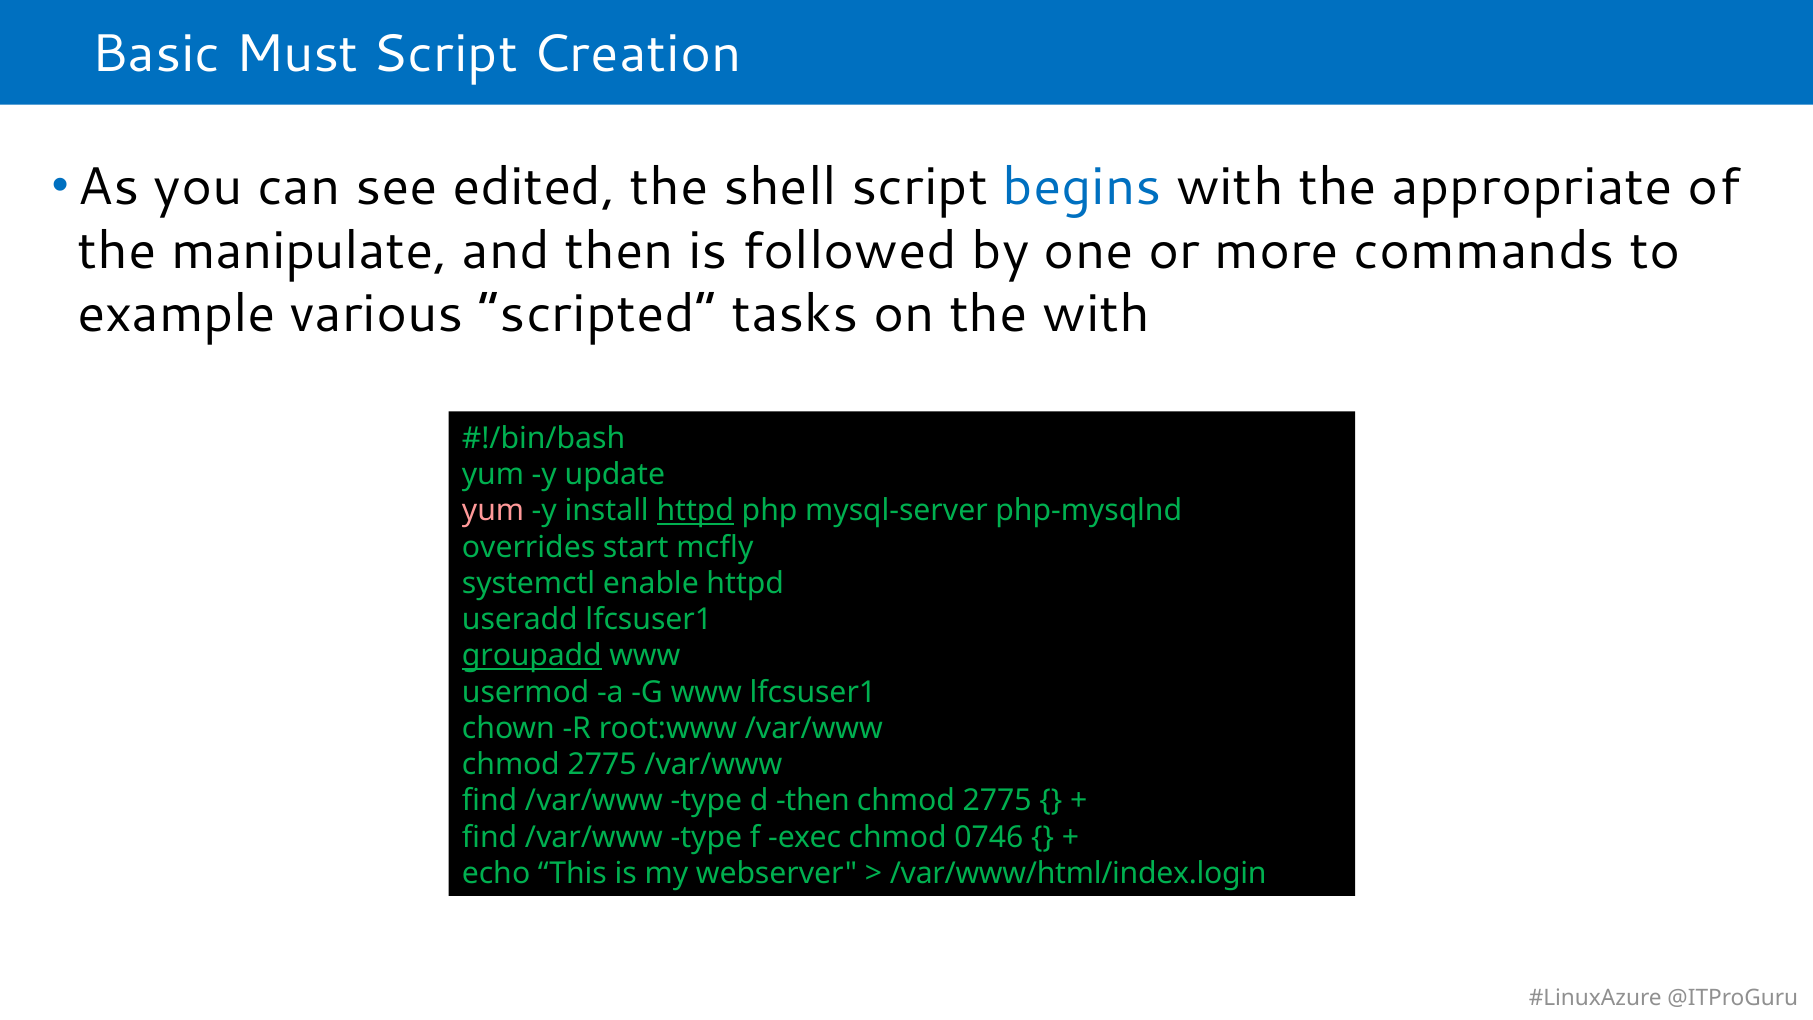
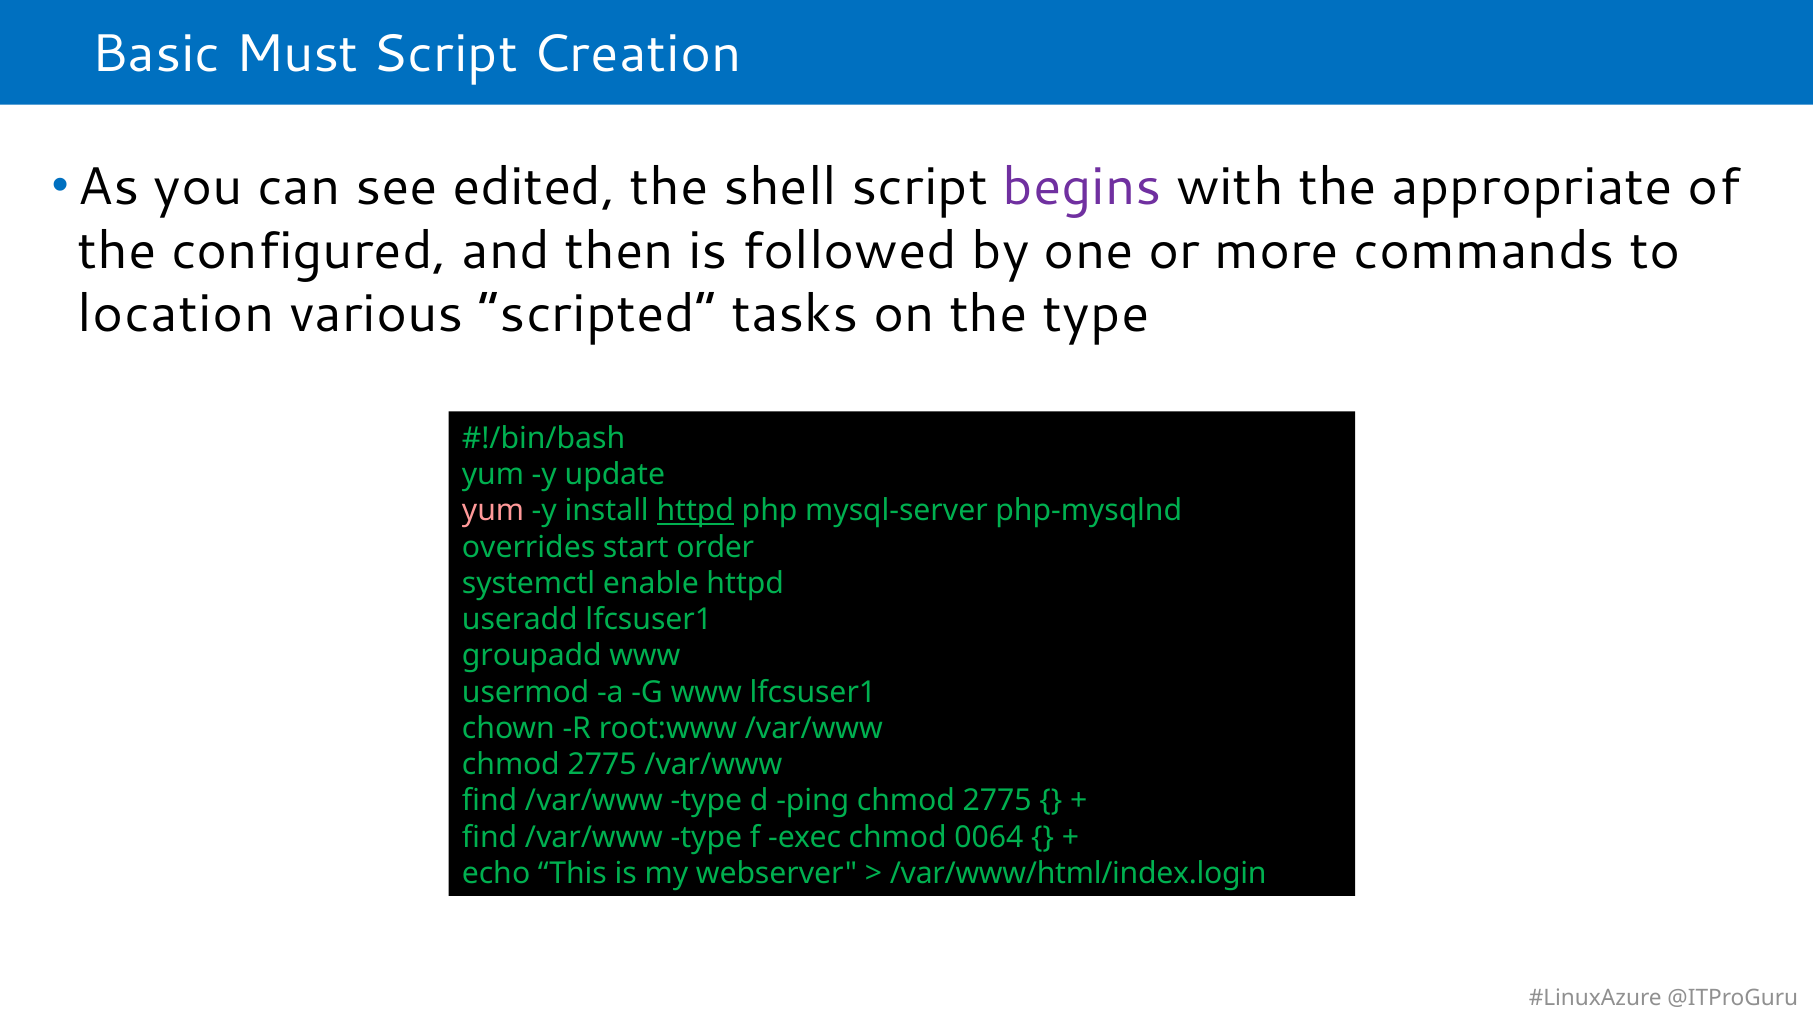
begins colour: blue -> purple (1082, 187)
manipulate: manipulate -> configured (309, 251)
example: example -> location (176, 314)
the with: with -> type (1096, 314)
mcfly: mcfly -> order (715, 547)
groupadd underline: present -> none (532, 656)
d then: then -> ping (813, 801)
0746: 0746 -> 0064 (989, 837)
